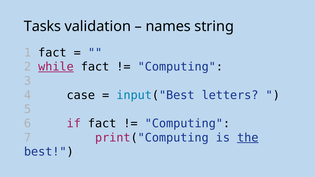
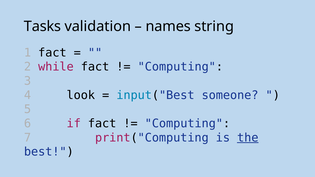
while underline: present -> none (56, 67)
case: case -> look (81, 95)
letters: letters -> someone (230, 95)
